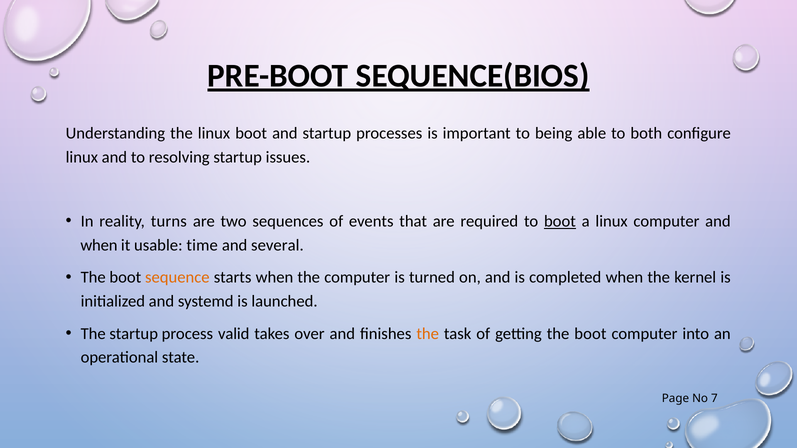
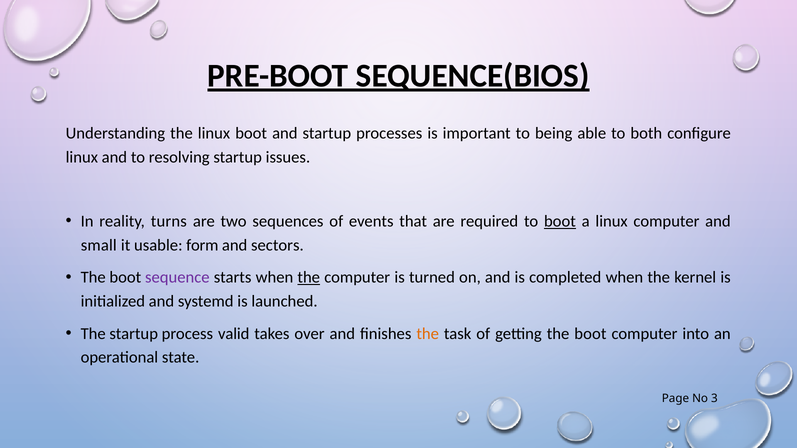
when: when -> small (99, 245)
time: time -> form (202, 245)
several: several -> sectors (277, 245)
sequence colour: orange -> purple (177, 278)
the underline: none -> present (309, 278)
7: 7 -> 3 (714, 398)
